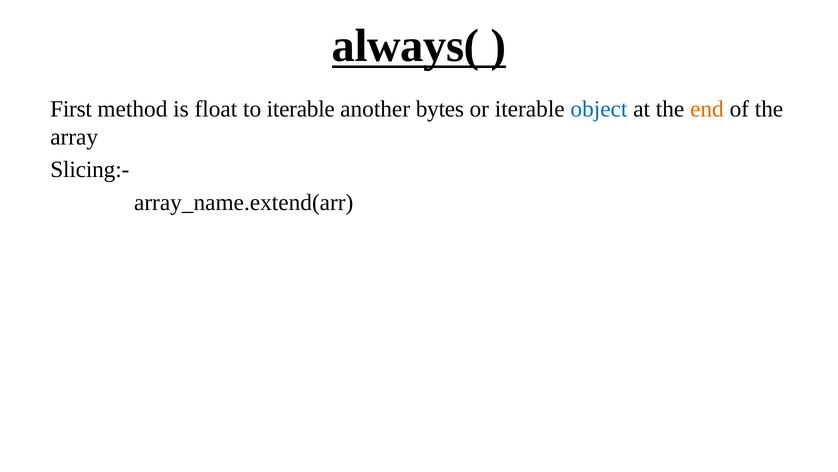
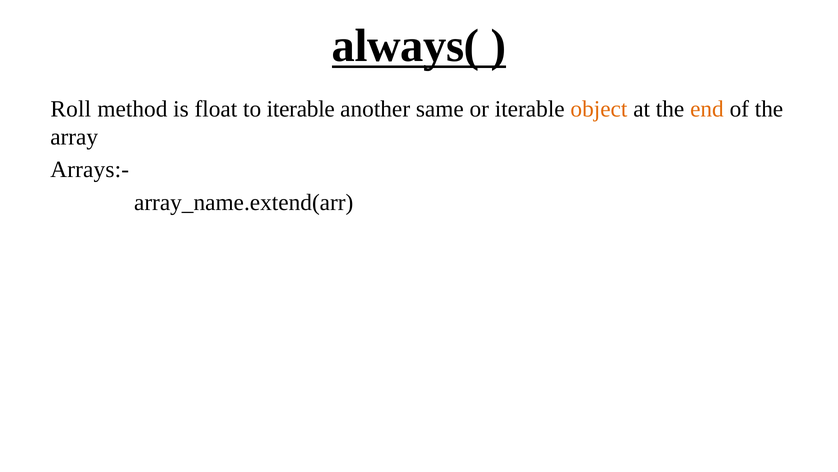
First: First -> Roll (71, 109)
bytes: bytes -> same (440, 109)
object colour: blue -> orange (599, 109)
Slicing:-: Slicing:- -> Arrays:- (90, 169)
